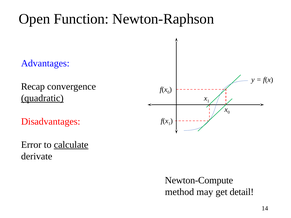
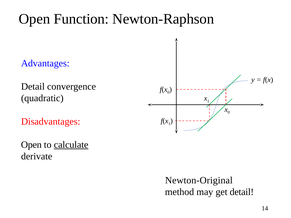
Recap: Recap -> Detail (33, 87)
quadratic underline: present -> none (42, 98)
Error: Error -> Open (31, 145)
Newton-Compute: Newton-Compute -> Newton-Original (199, 180)
